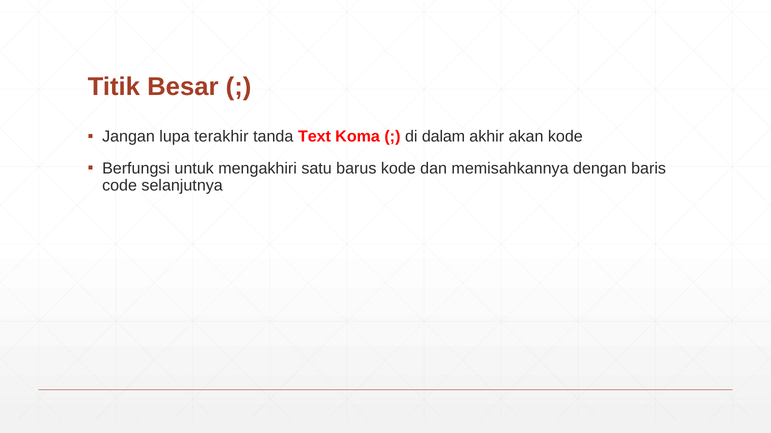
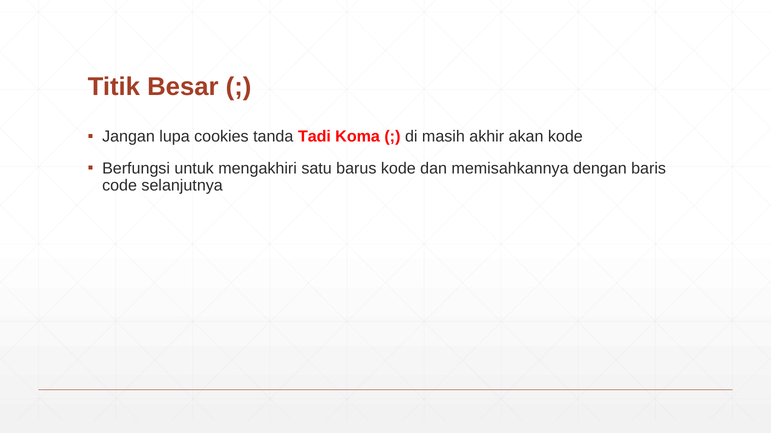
terakhir: terakhir -> cookies (221, 137)
Text: Text -> Tadi (314, 137)
dalam: dalam -> masih (443, 137)
